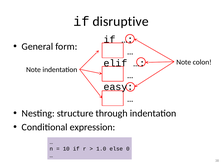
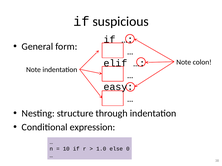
disruptive: disruptive -> suspicious (121, 21)
